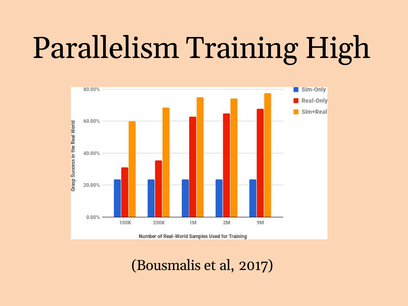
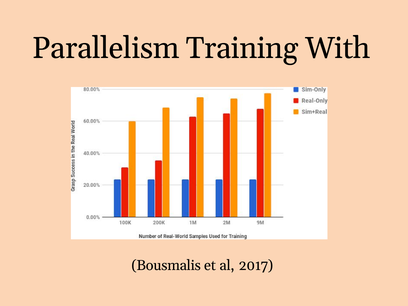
High: High -> With (338, 48)
